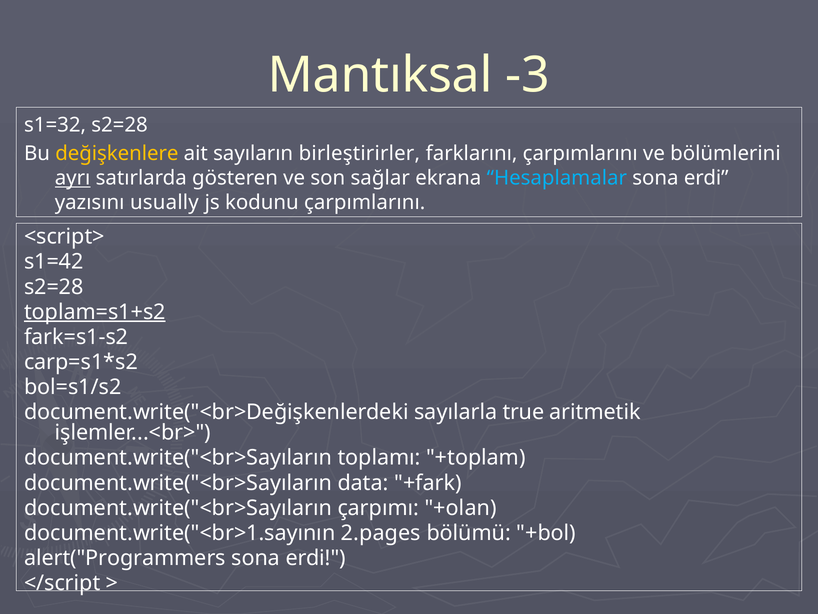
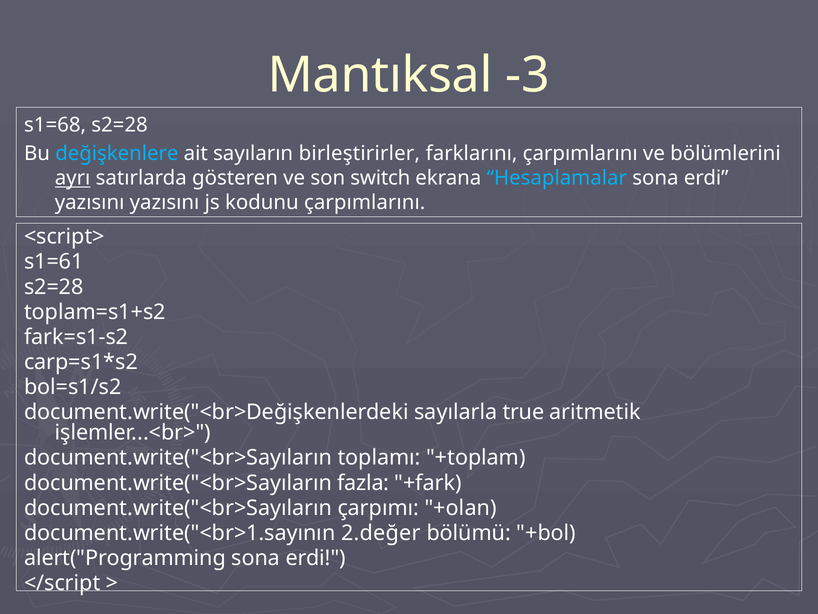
s1=32: s1=32 -> s1=68 (55, 125)
değişkenlere colour: yellow -> light blue (117, 153)
sağlar: sağlar -> switch (380, 178)
yazısını usually: usually -> yazısını (165, 202)
s1=42: s1=42 -> s1=61 (54, 262)
toplam=s1+s2 underline: present -> none (95, 312)
data: data -> fazla (363, 483)
2.pages: 2.pages -> 2.değer (381, 533)
alert("Programmers: alert("Programmers -> alert("Programming (125, 558)
